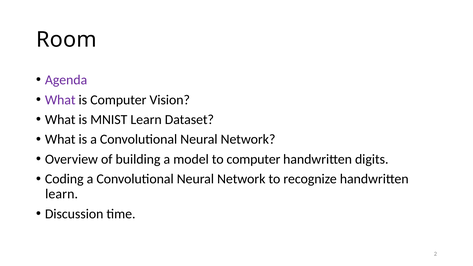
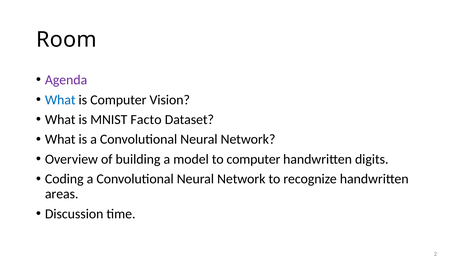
What colour: purple -> blue (60, 100)
MNIST Learn: Learn -> Facto (146, 120)
learn: learn -> areas (62, 194)
